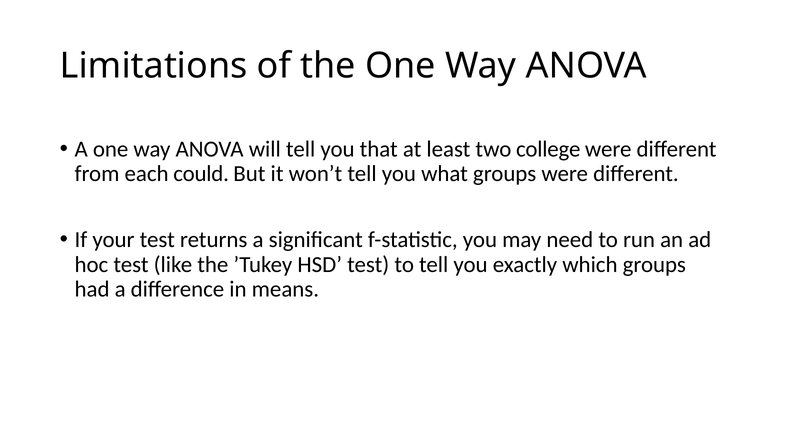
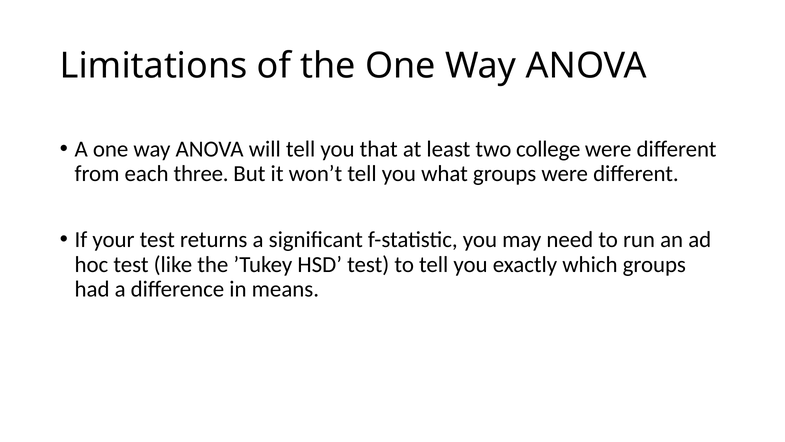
could: could -> three (201, 174)
